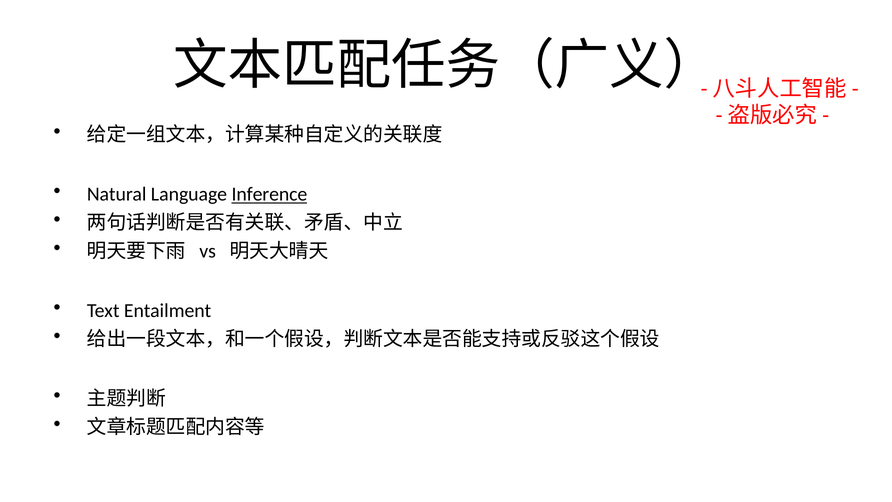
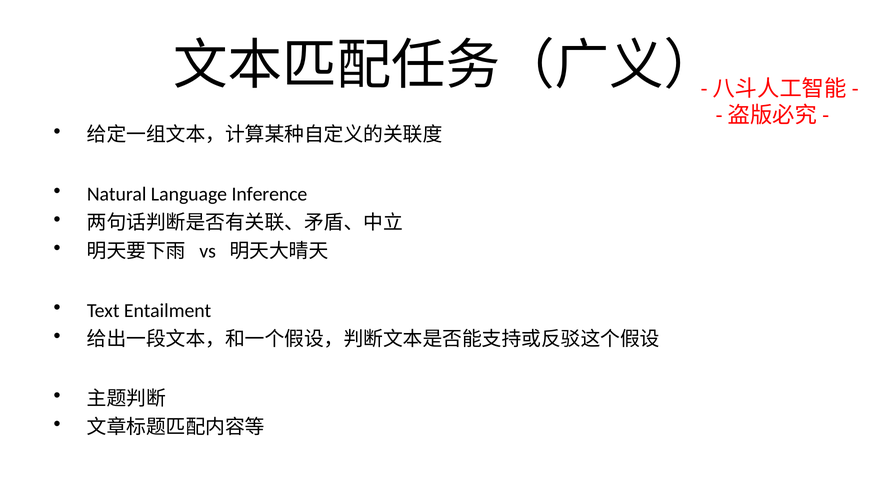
Inference underline: present -> none (269, 194)
